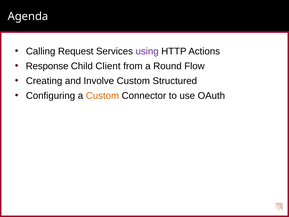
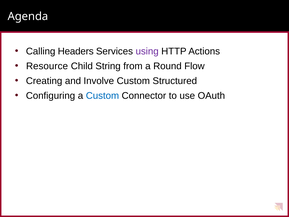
Request: Request -> Headers (76, 51)
Response: Response -> Resource (47, 66)
Client: Client -> String (108, 66)
Custom colour: orange -> blue (102, 96)
